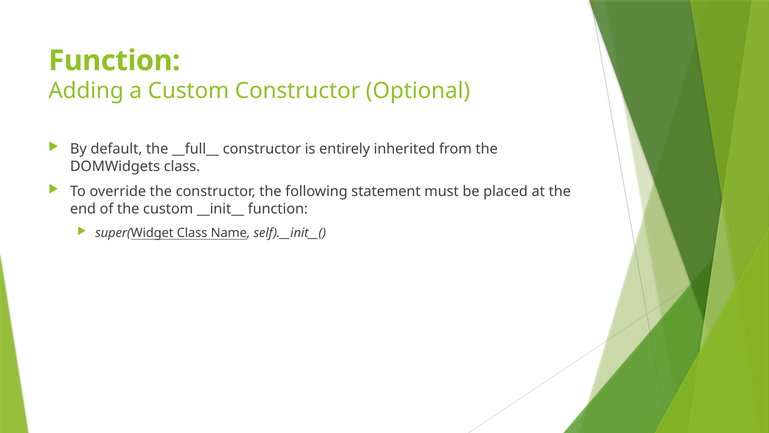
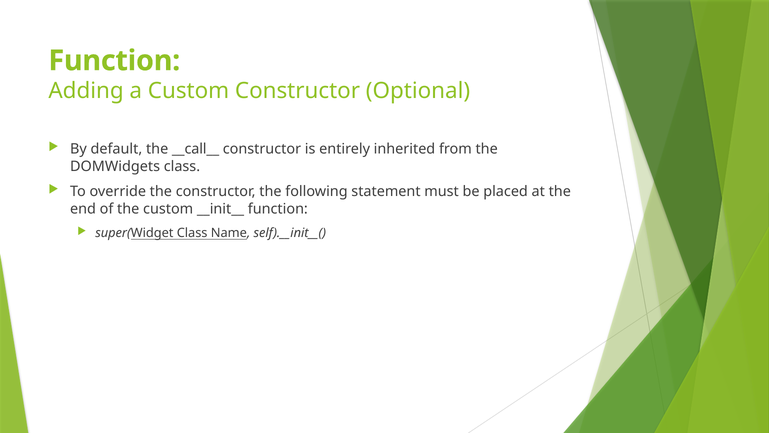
__full__: __full__ -> __call__ (196, 149)
